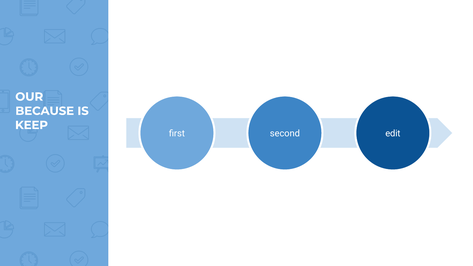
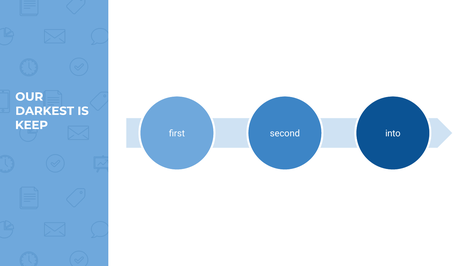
BECAUSE: BECAUSE -> DARKEST (45, 111)
edit: edit -> into (393, 134)
